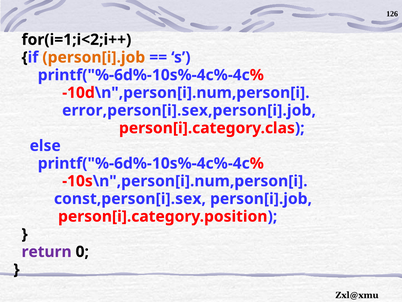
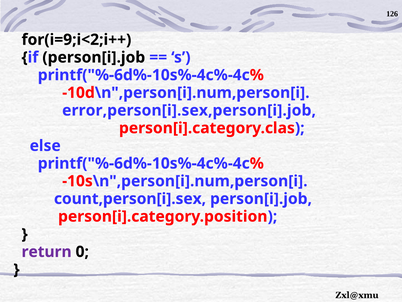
for(i=1;i<2;i++: for(i=1;i<2;i++ -> for(i=9;i<2;i++ (76, 40)
person[i].job colour: orange -> black (94, 57)
const,person[i].sex: const,person[i].sex -> count,person[i].sex (130, 198)
